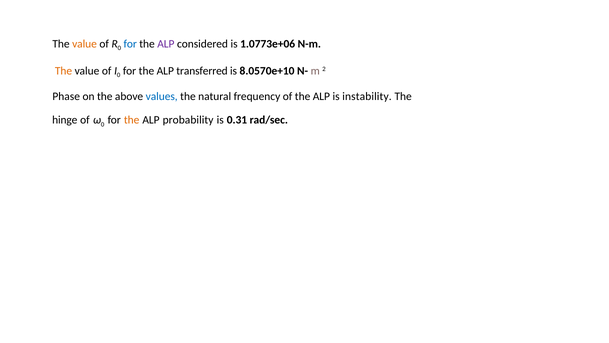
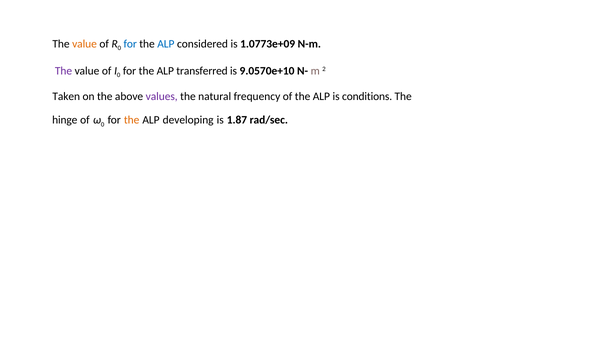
ALP colour: purple -> blue (166, 44)
1.0773e+06: 1.0773e+06 -> 1.0773e+09 (268, 44)
The colour: orange -> purple (64, 71)
8.0570e+10: 8.0570e+10 -> 9.0570e+10 (267, 71)
Phase: Phase -> Taken (66, 96)
values colour: blue -> purple (162, 96)
instability: instability -> conditions (367, 96)
probability: probability -> developing (188, 120)
0.31: 0.31 -> 1.87 (237, 120)
